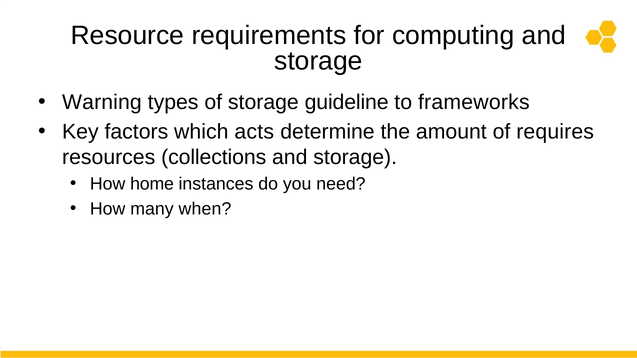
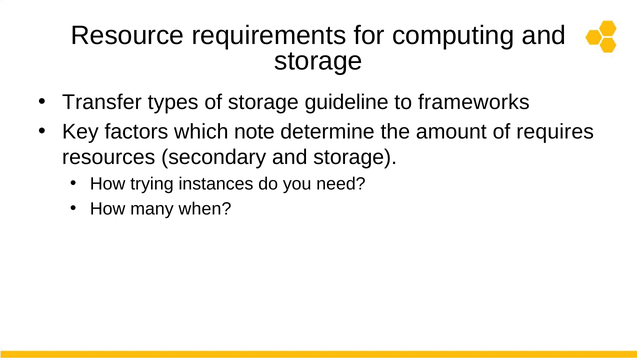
Warning: Warning -> Transfer (102, 102)
acts: acts -> note (254, 132)
collections: collections -> secondary (214, 157)
home: home -> trying (152, 184)
